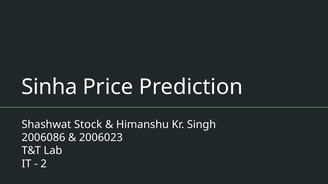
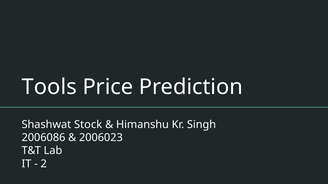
Sinha: Sinha -> Tools (49, 87)
